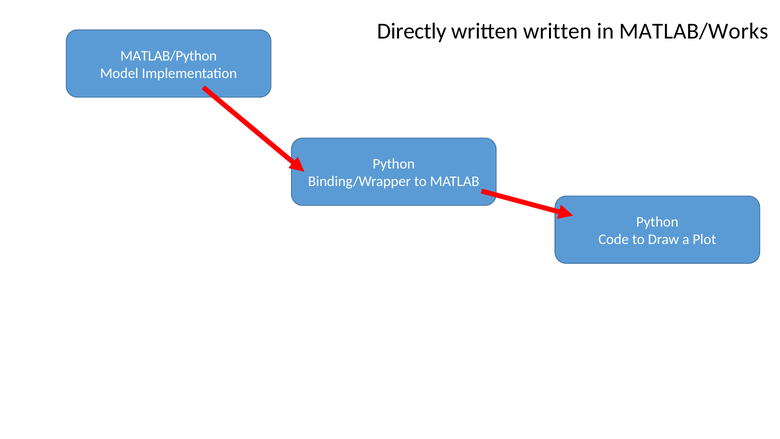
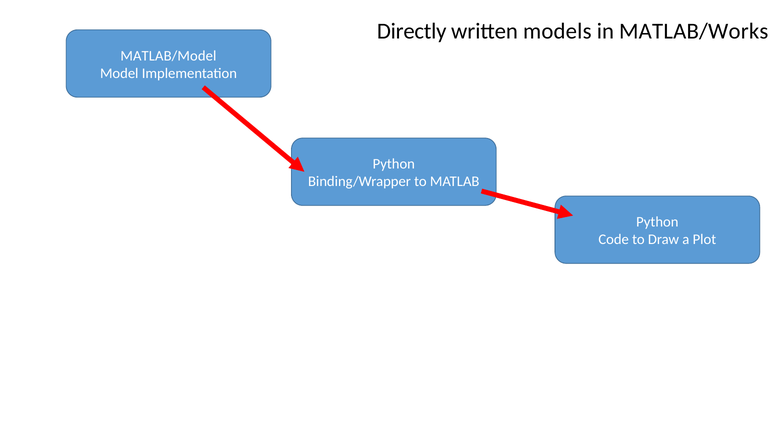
written written: written -> models (557, 31)
MATLAB/Python: MATLAB/Python -> MATLAB/Model (168, 56)
